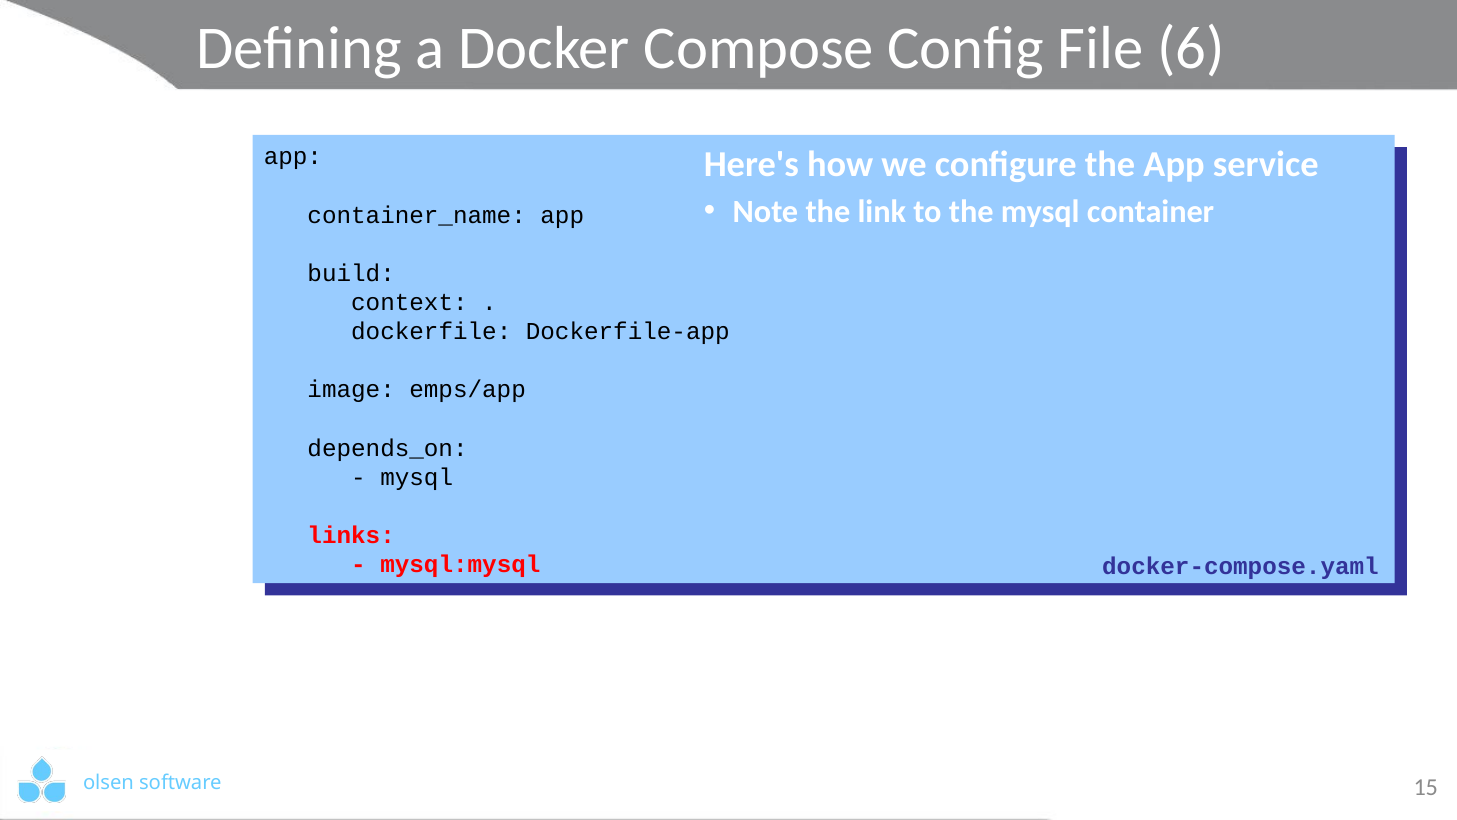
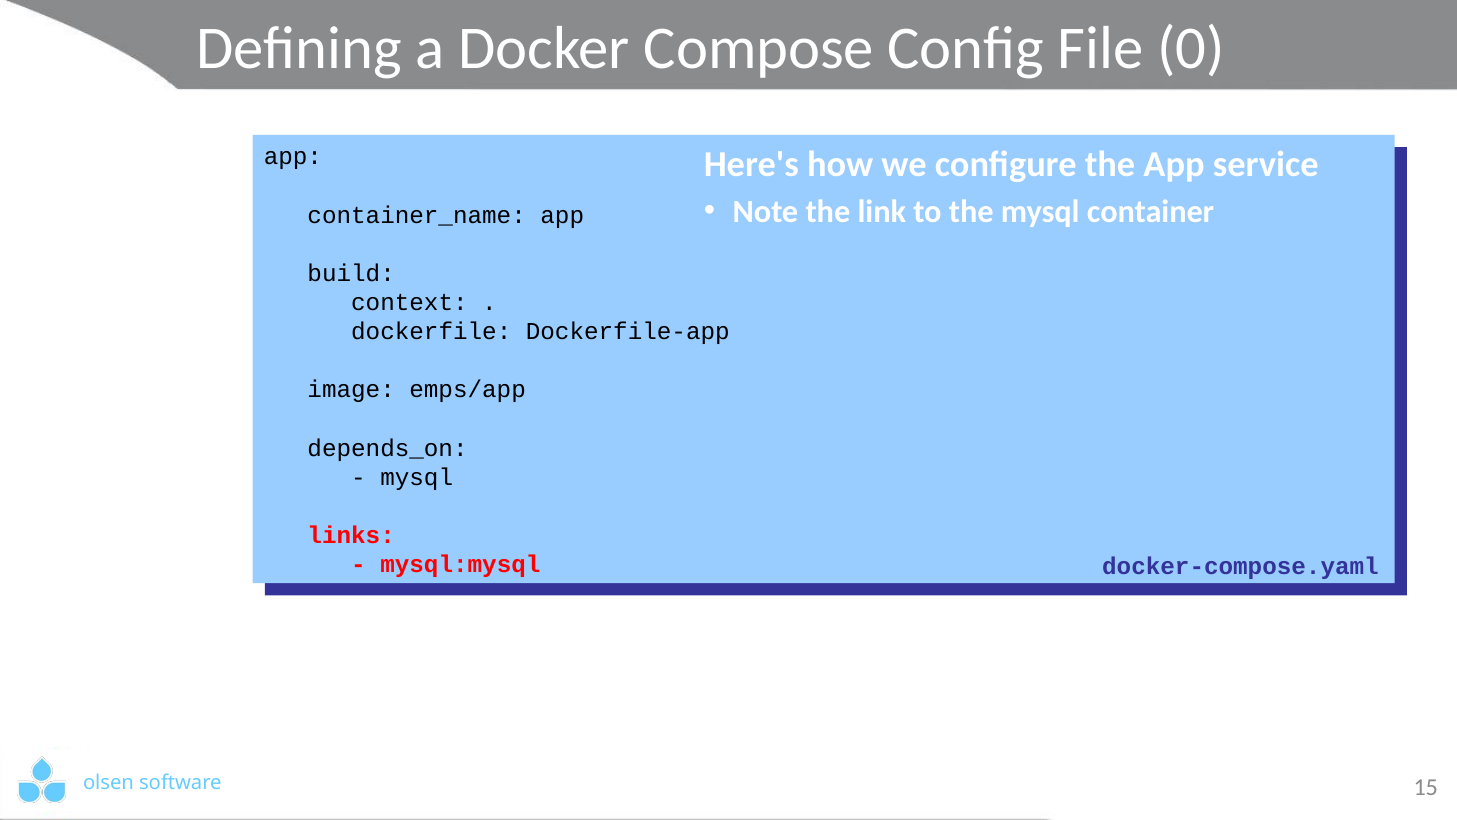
6: 6 -> 0 (1191, 49)
